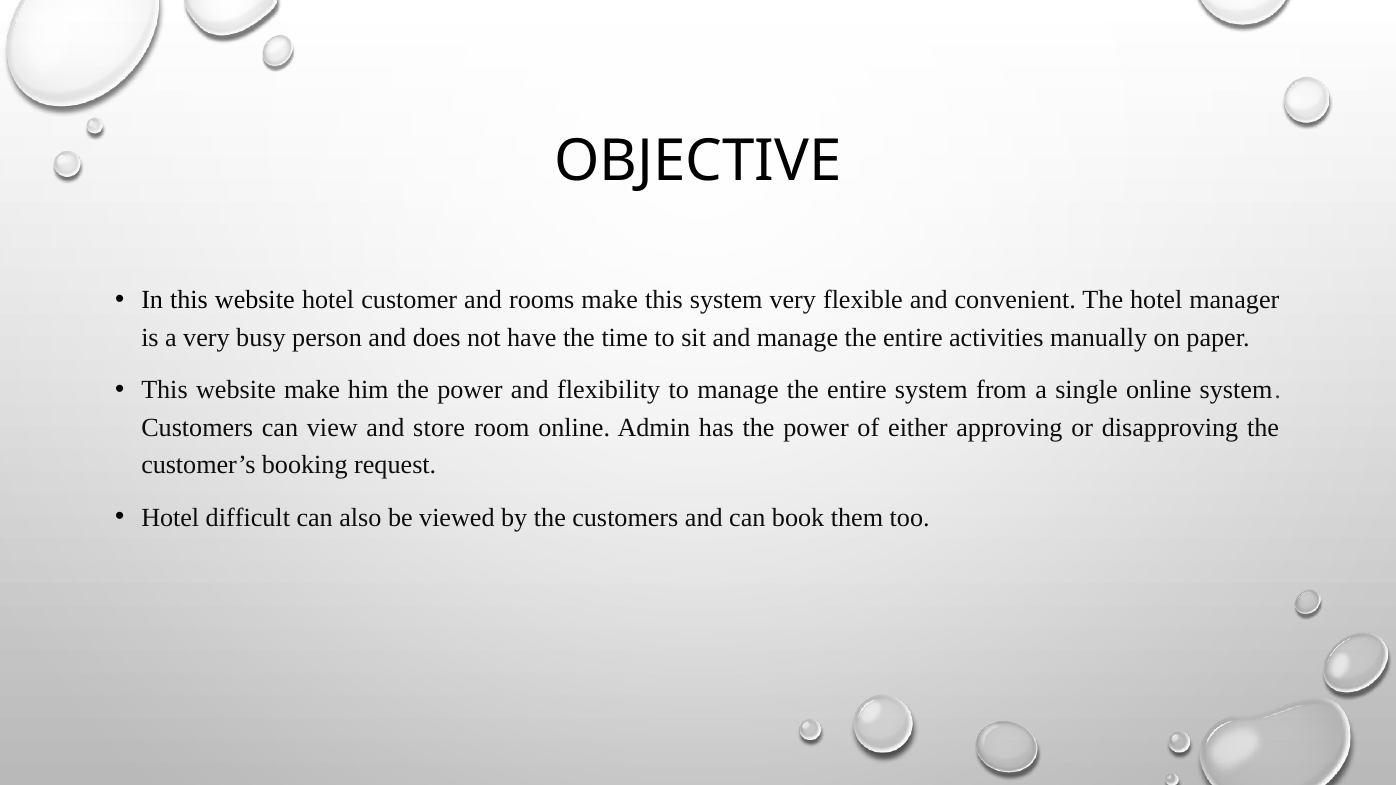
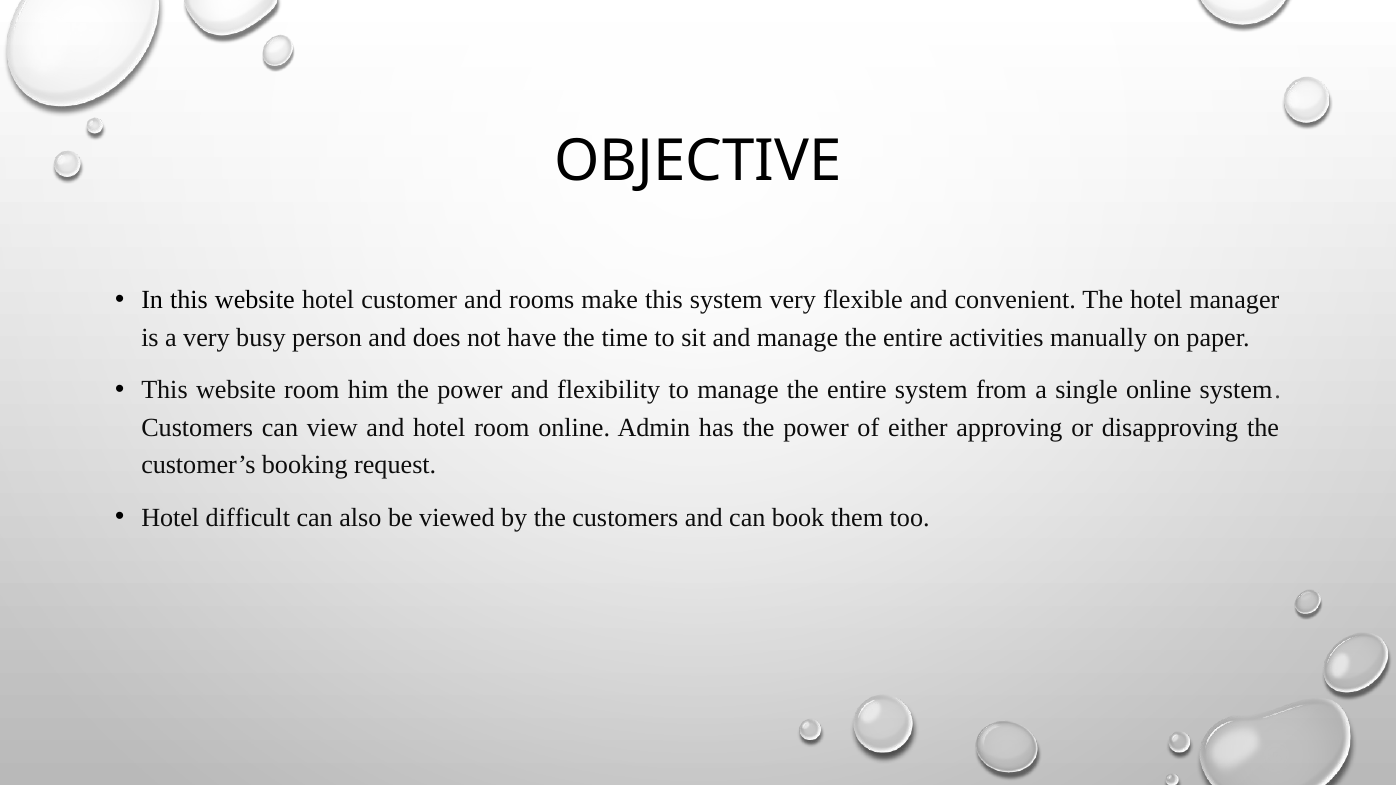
website make: make -> room (312, 390)
and store: store -> hotel (439, 428)
